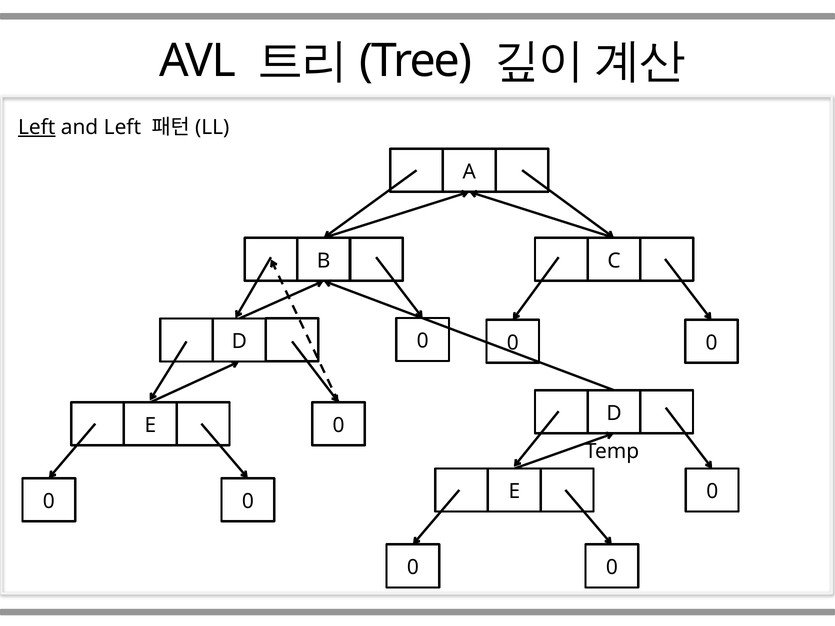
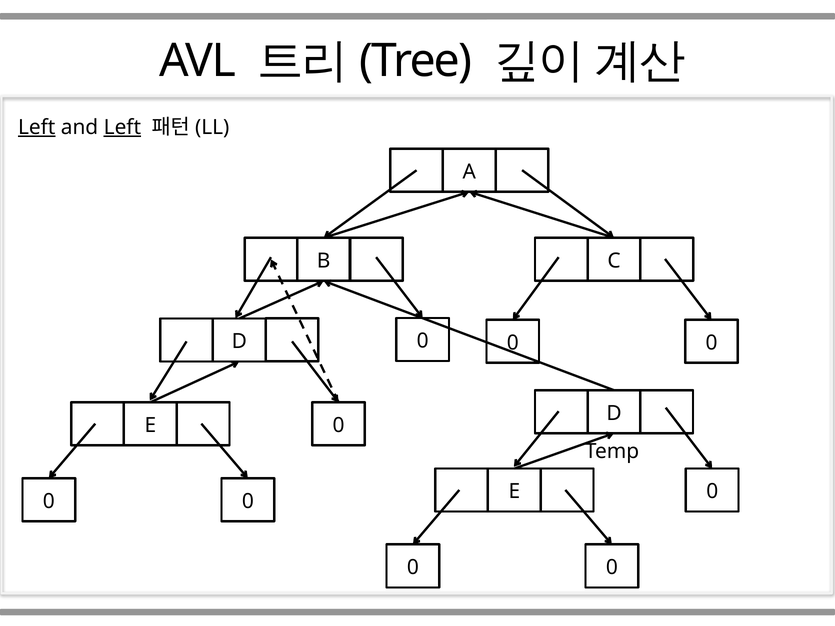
Left underline: none -> present (122, 127)
